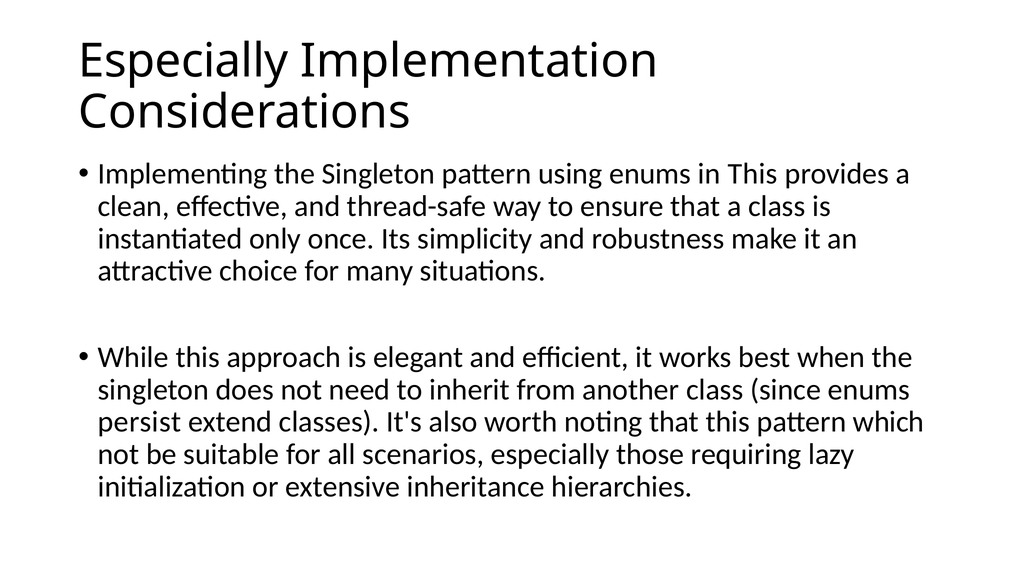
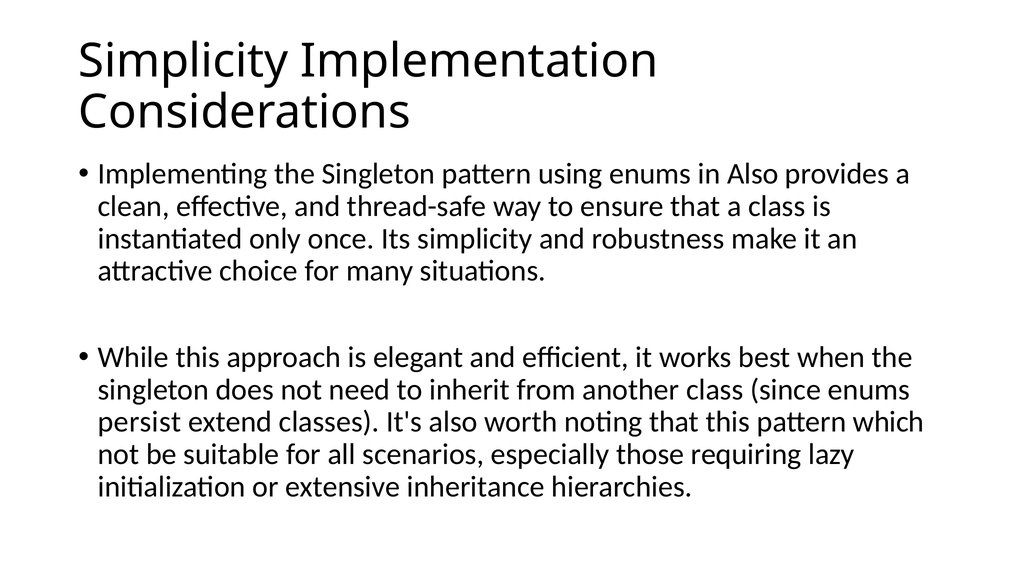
Especially: Especially -> Simplicity (183, 61)
in This: This -> Also (753, 174)
